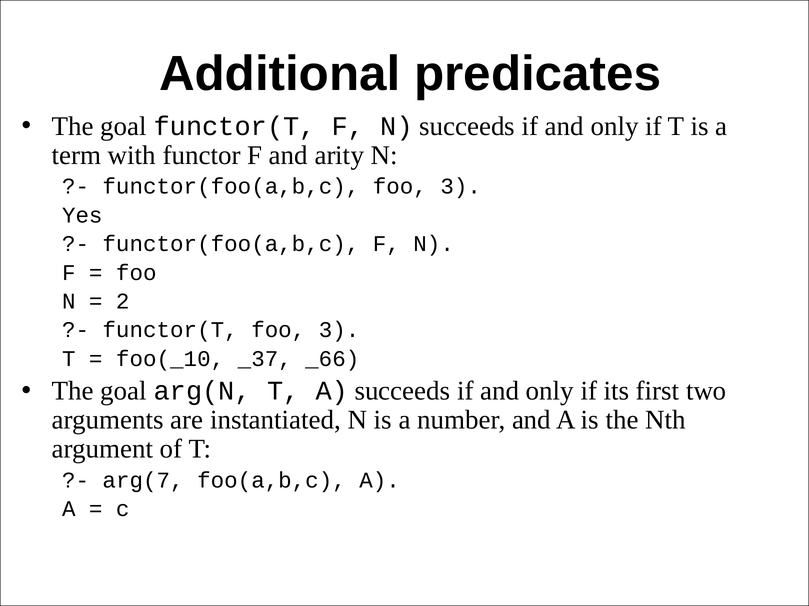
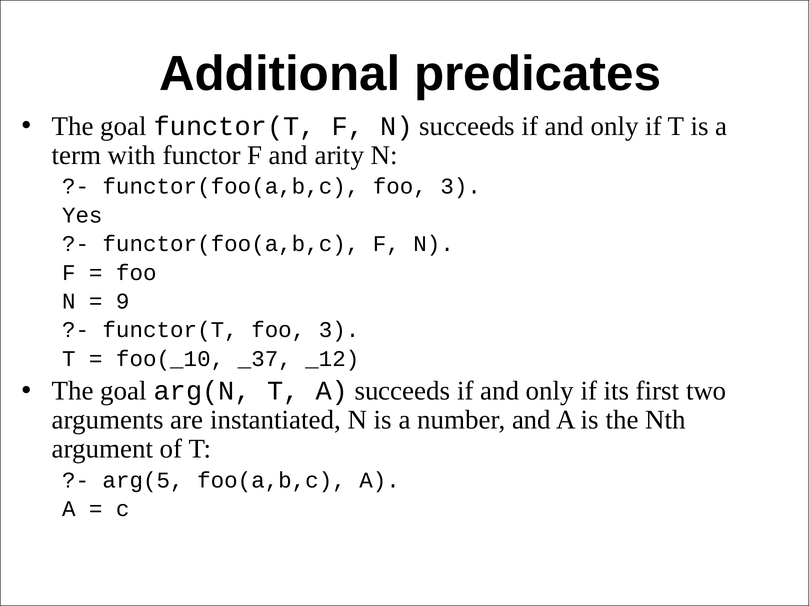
2: 2 -> 9 (123, 302)
_66: _66 -> _12 (332, 359)
arg(7: arg(7 -> arg(5 (143, 481)
